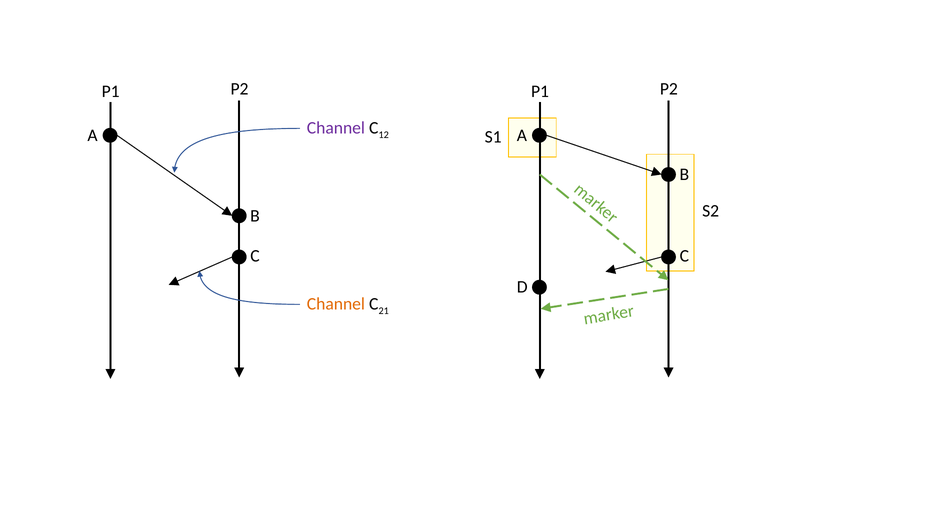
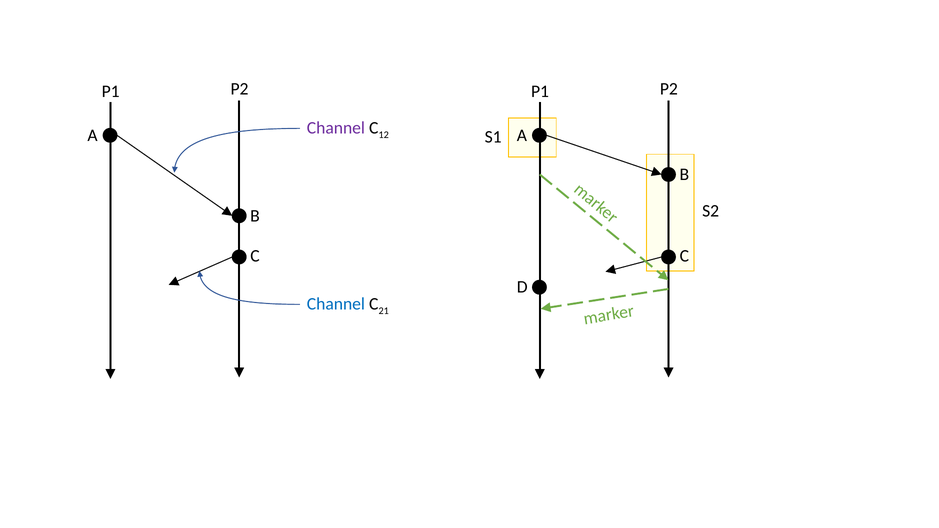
Channel colour: orange -> blue (336, 304)
